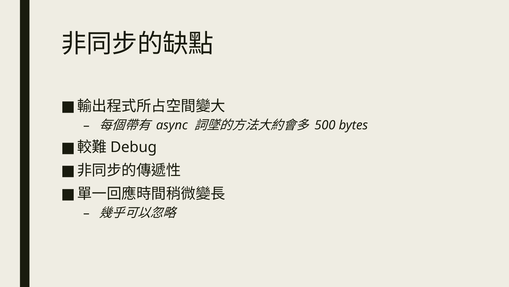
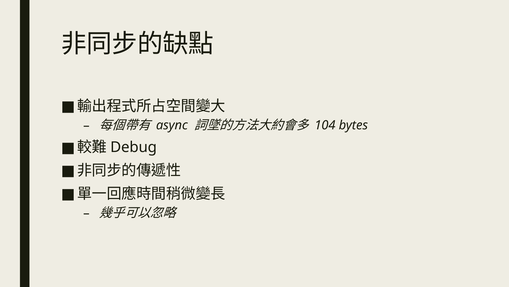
500: 500 -> 104 (325, 125)
